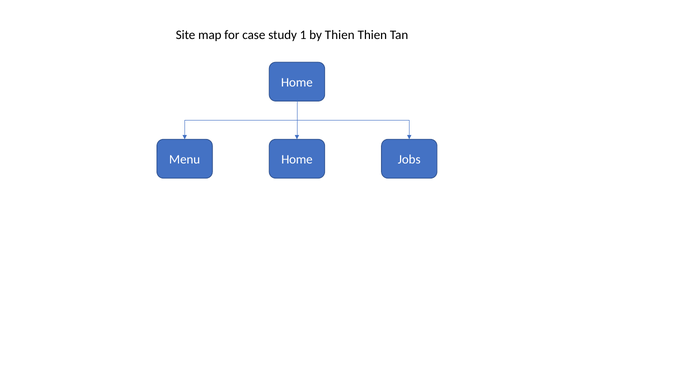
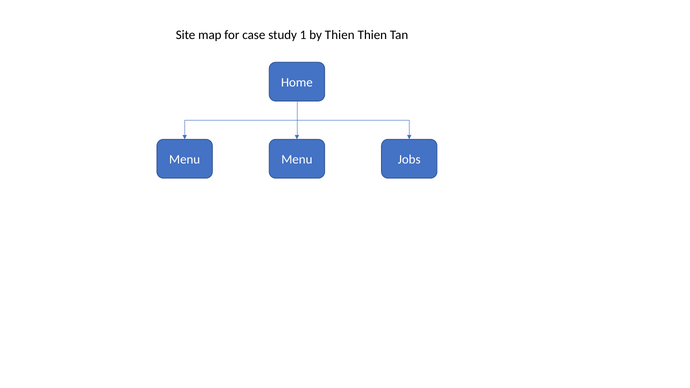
Home: Home -> Menu (297, 160)
